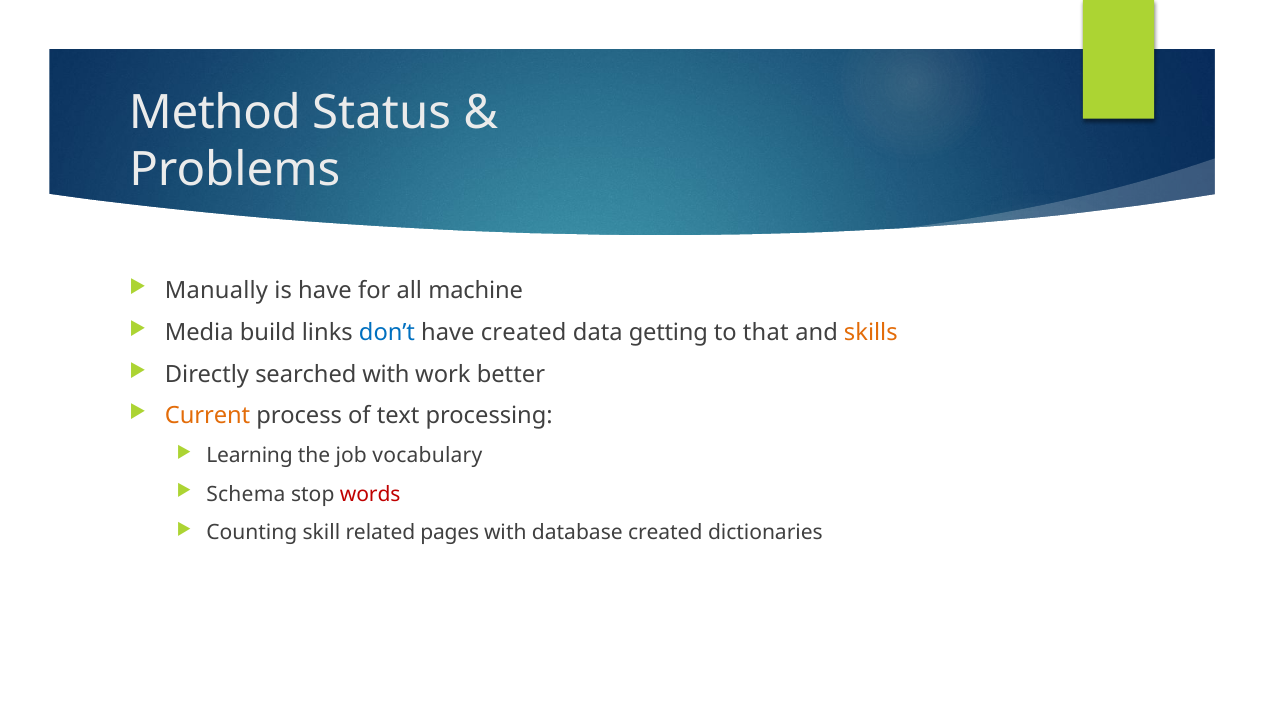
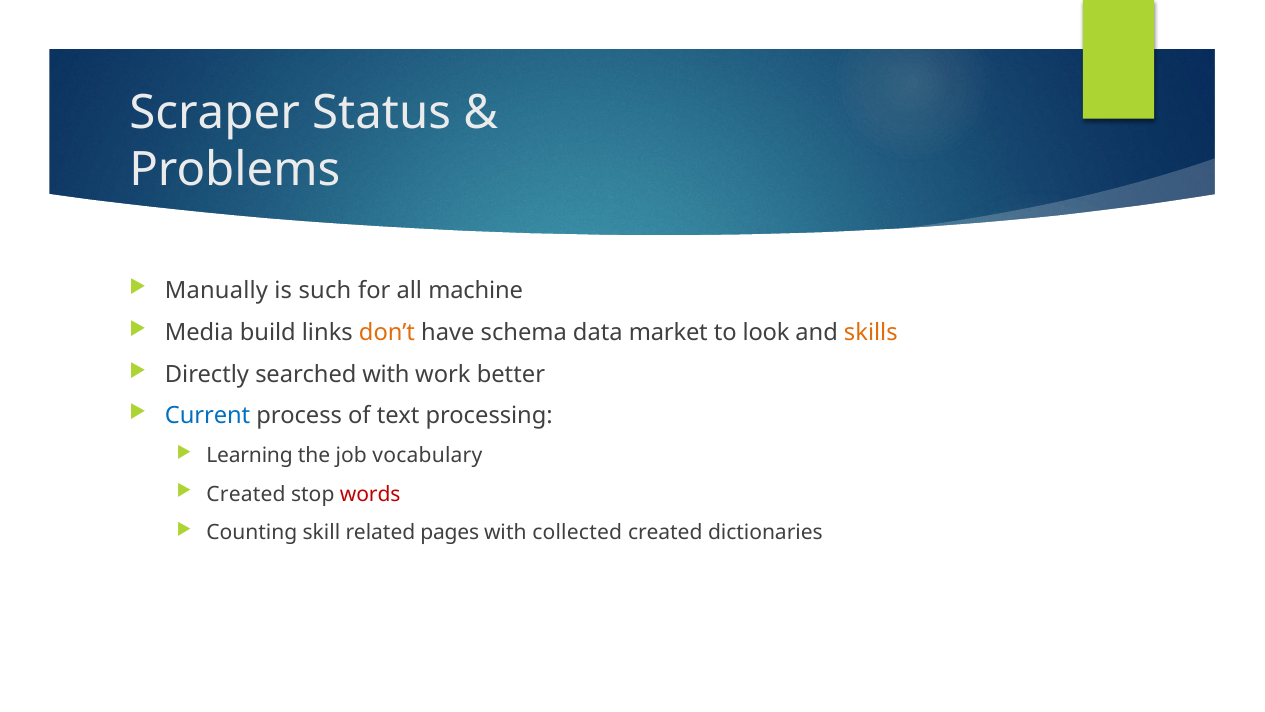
Method: Method -> Scraper (215, 113)
is have: have -> such (325, 291)
don’t colour: blue -> orange (387, 332)
have created: created -> schema (524, 332)
getting: getting -> market (668, 332)
that: that -> look (766, 332)
Current colour: orange -> blue (208, 416)
Schema: Schema -> Created (246, 494)
database: database -> collected (577, 533)
